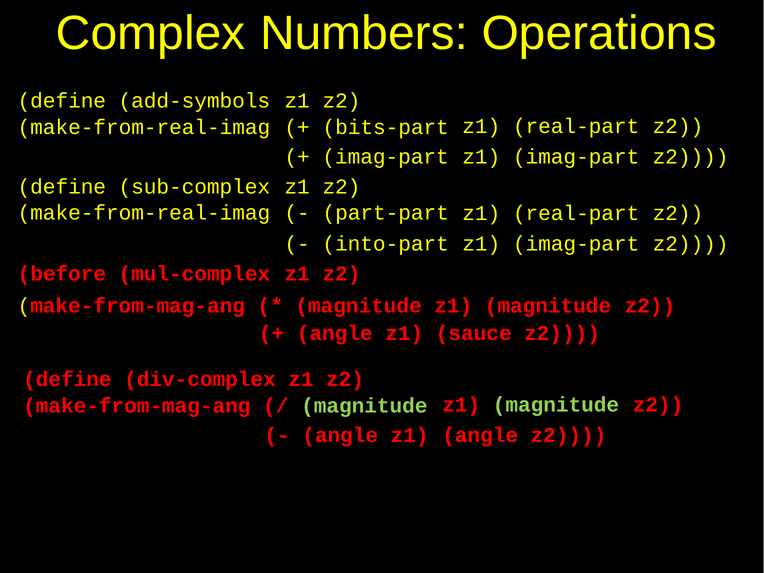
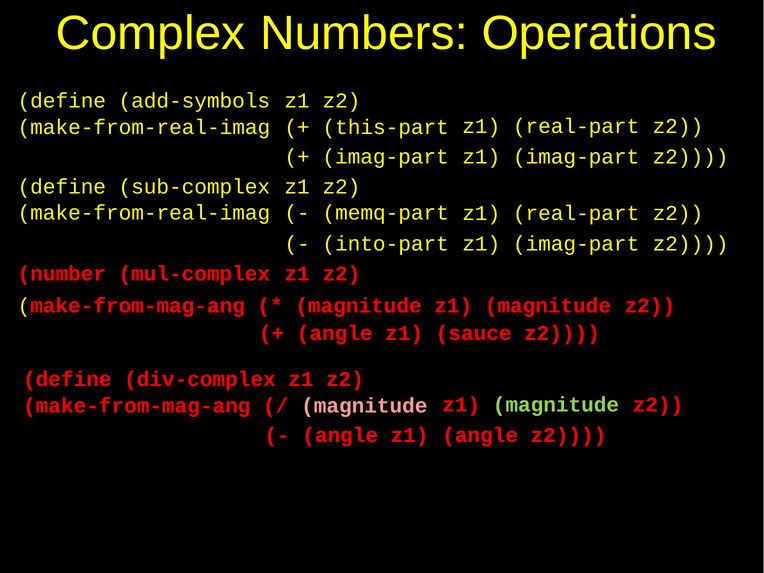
bits-part: bits-part -> this-part (386, 127)
part-part: part-part -> memq-part (386, 213)
before: before -> number (62, 274)
magnitude colour: light green -> pink (364, 405)
